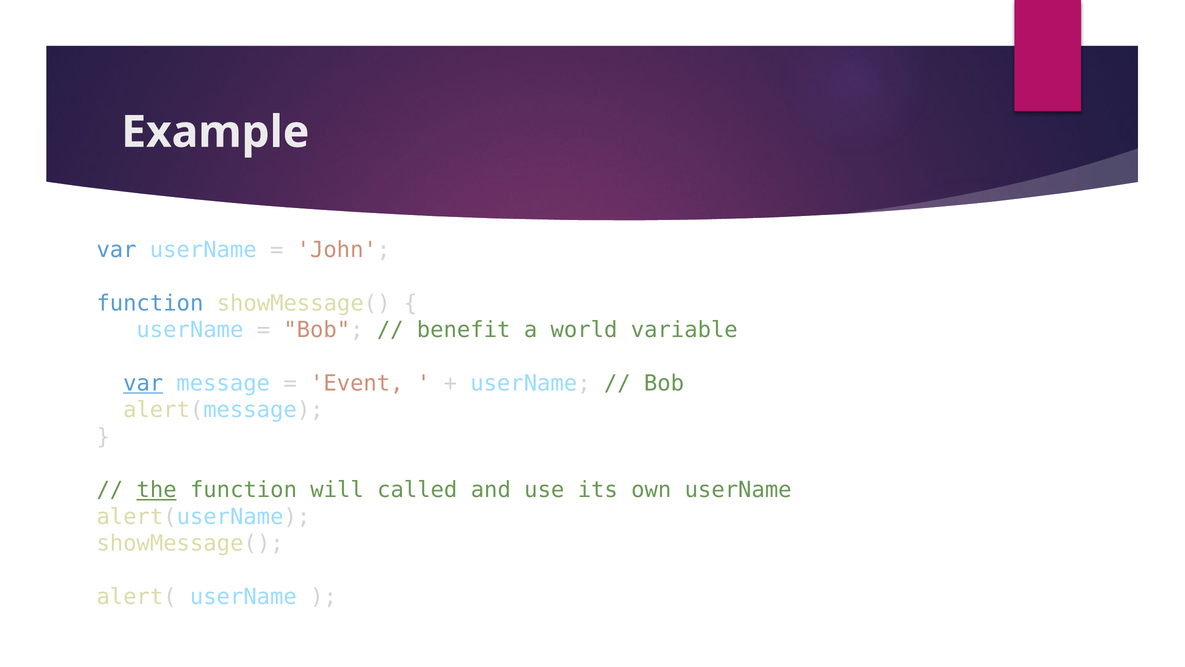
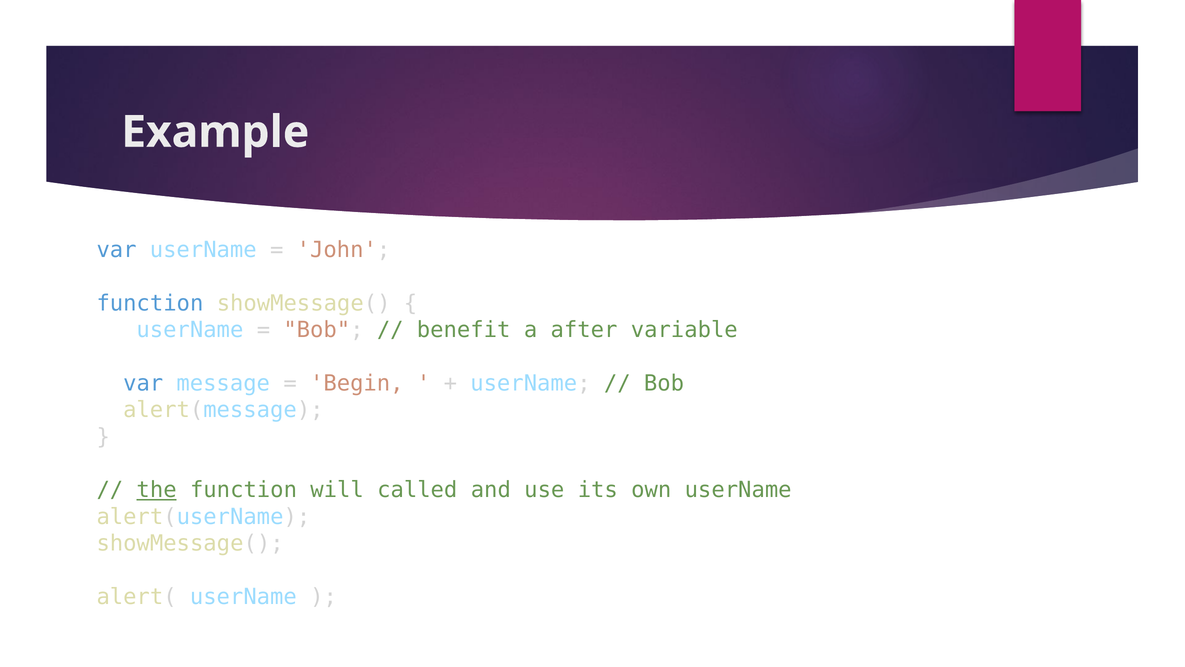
world: world -> after (584, 330)
var underline: present -> none (143, 383)
Event: Event -> Begin (357, 383)
